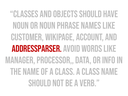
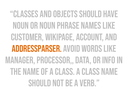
Addressparser colour: red -> orange (37, 49)
